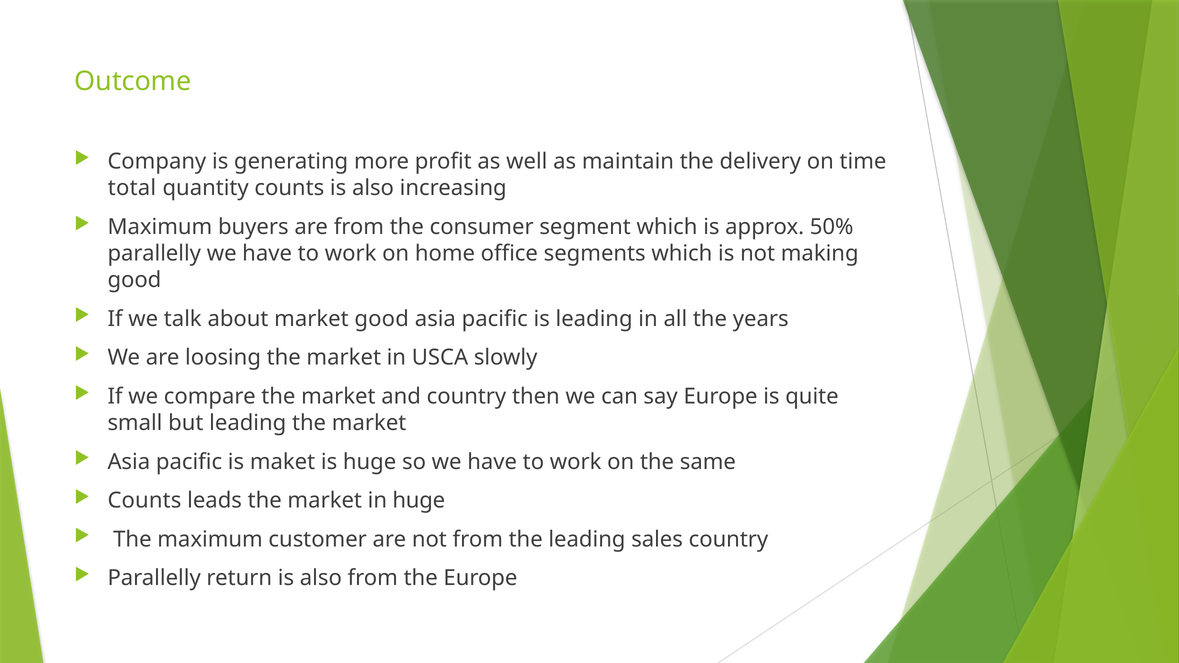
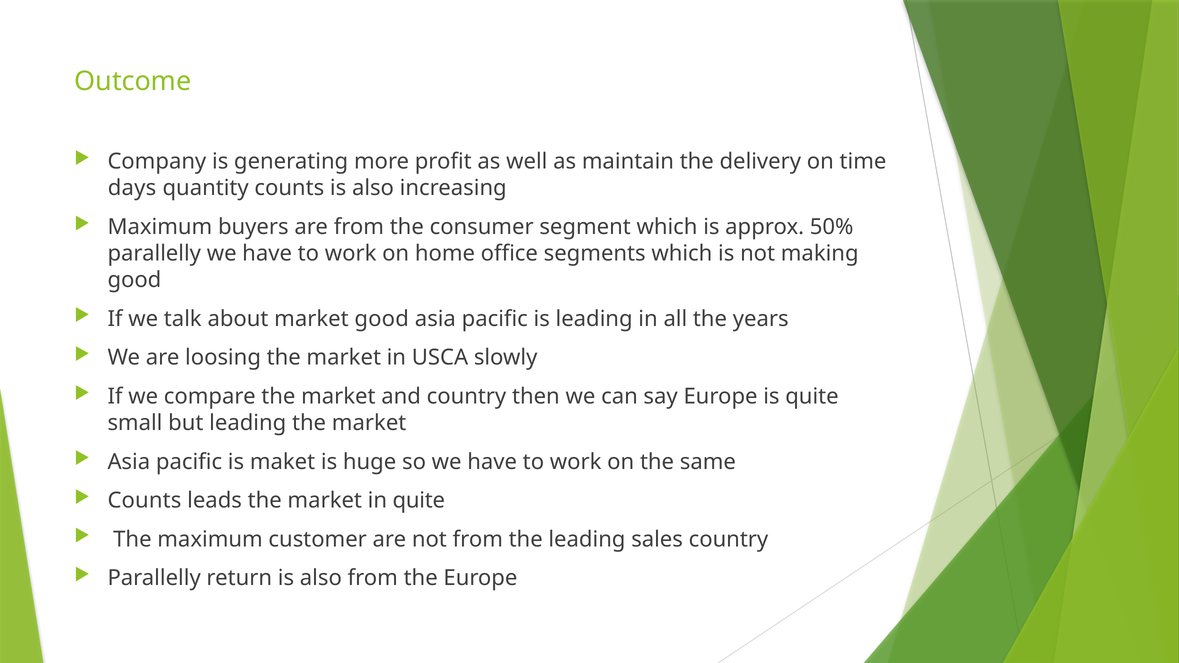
total: total -> days (132, 188)
in huge: huge -> quite (419, 501)
